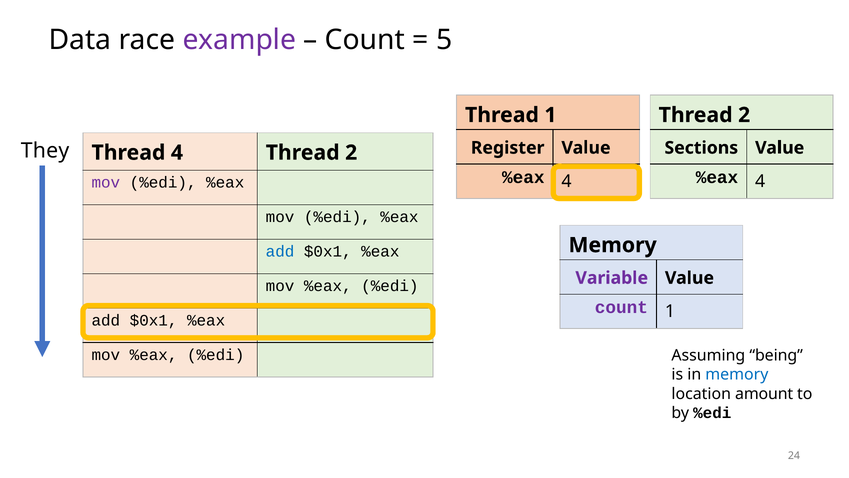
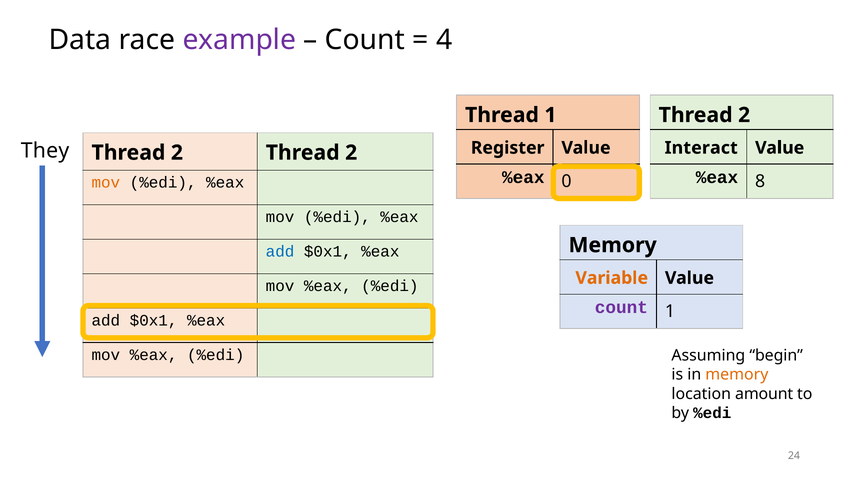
5: 5 -> 4 (444, 40)
Sections: Sections -> Interact (701, 148)
4: 4 -> 2 (177, 153)
4: 4 -> 0 (567, 181)
4: 4 -> 8 (760, 181)
mov colour: purple -> orange (106, 182)
Variable colour: purple -> orange (612, 278)
being: being -> begin (776, 355)
memory colour: blue -> orange (737, 374)
